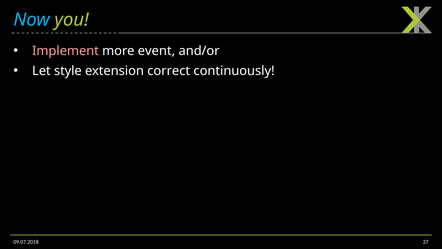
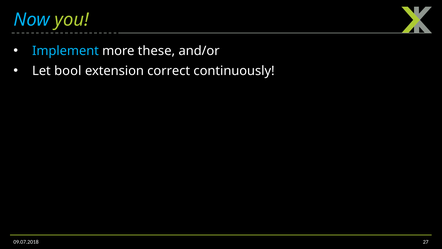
Implement colour: pink -> light blue (65, 51)
event: event -> these (156, 51)
style: style -> bool (68, 71)
